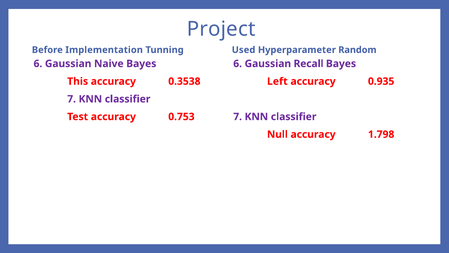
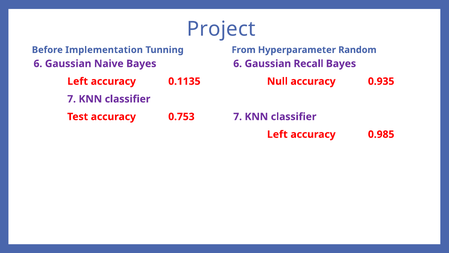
Used: Used -> From (244, 50)
This: This -> Left (78, 81)
0.3538: 0.3538 -> 0.1135 (184, 81)
Left: Left -> Null (277, 81)
Null: Null -> Left (277, 134)
1.798: 1.798 -> 0.985 (381, 134)
